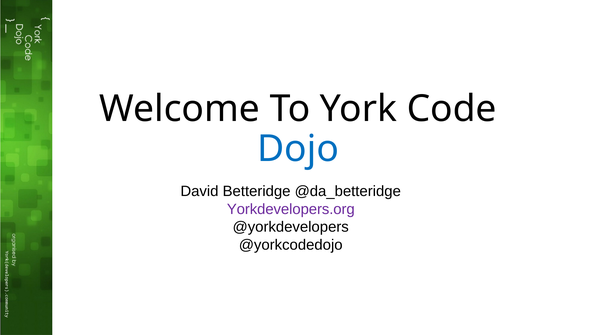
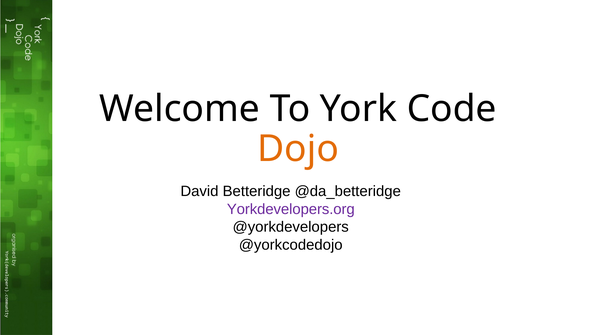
Dojo colour: blue -> orange (298, 149)
